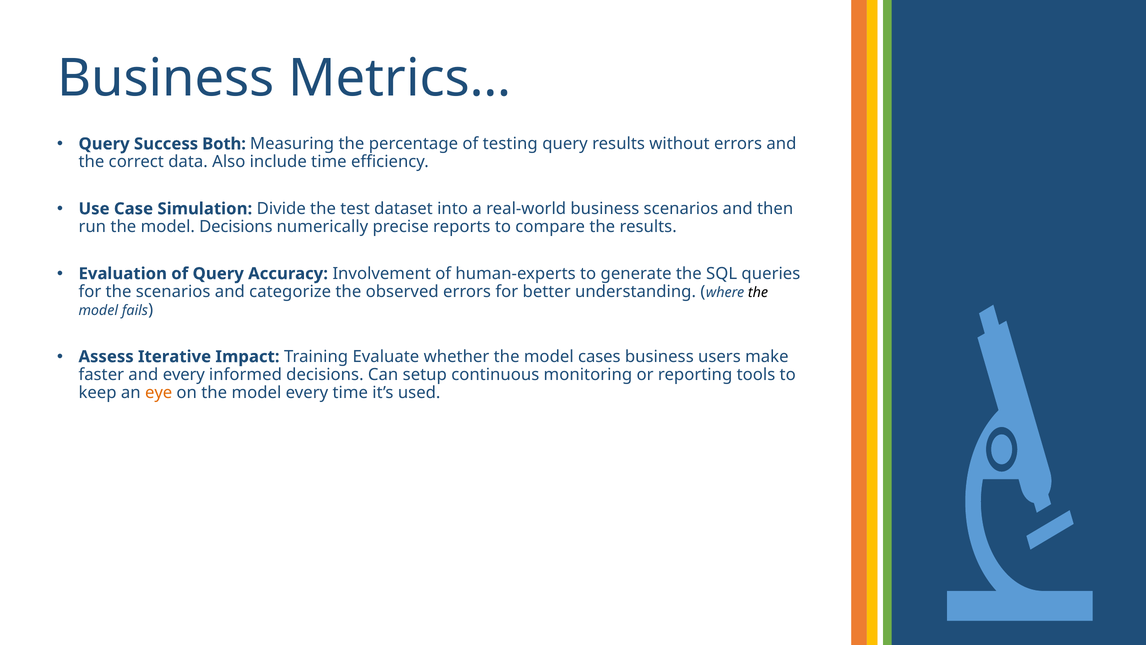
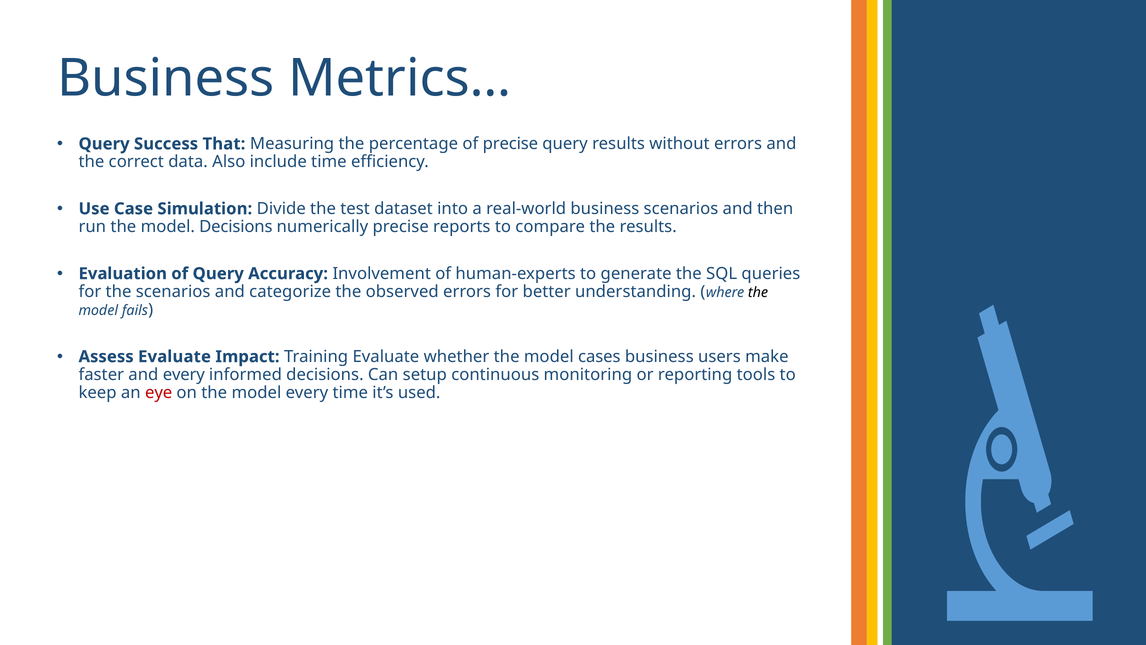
Both: Both -> That (224, 144)
of testing: testing -> precise (510, 144)
Assess Iterative: Iterative -> Evaluate (175, 356)
eye colour: orange -> red (159, 393)
